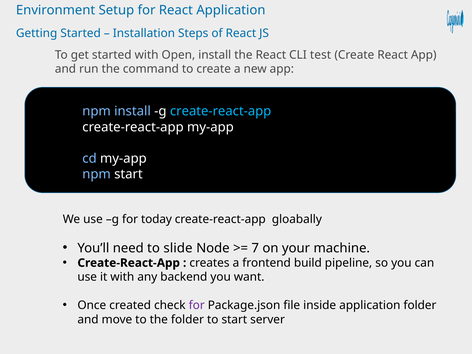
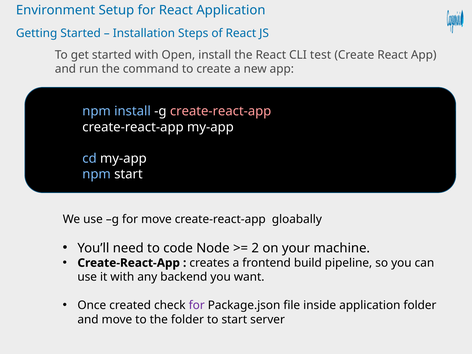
create-react-app colour: light blue -> pink (221, 111)
for today: today -> move (156, 219)
slide: slide -> code (178, 248)
7: 7 -> 2 (255, 248)
